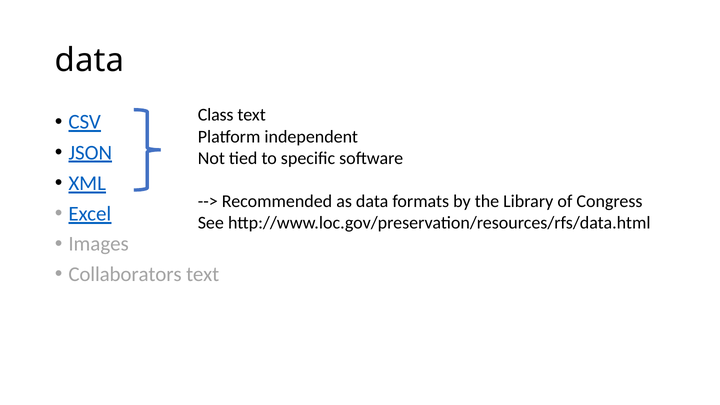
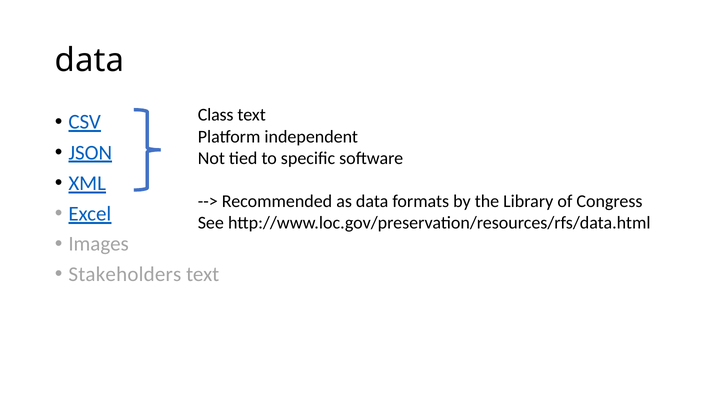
Collaborators: Collaborators -> Stakeholders (125, 274)
